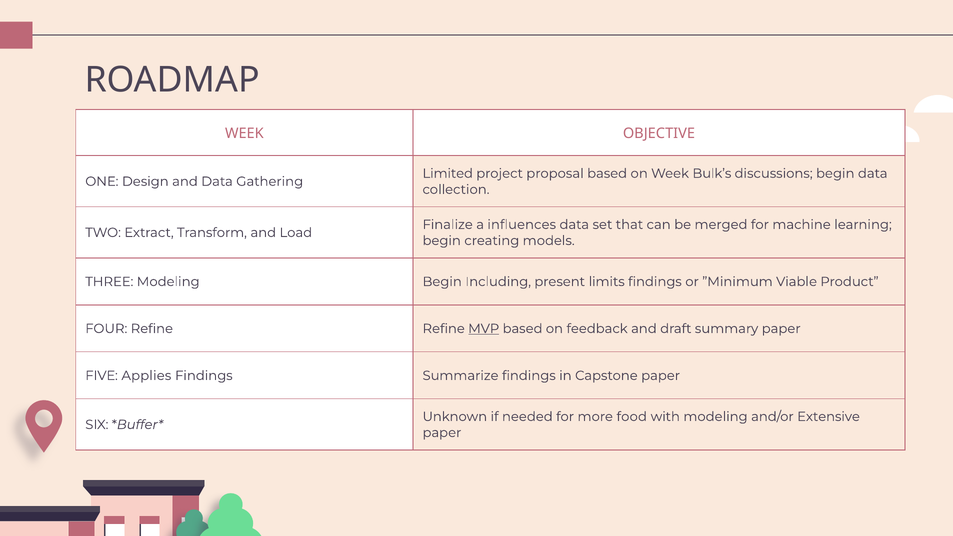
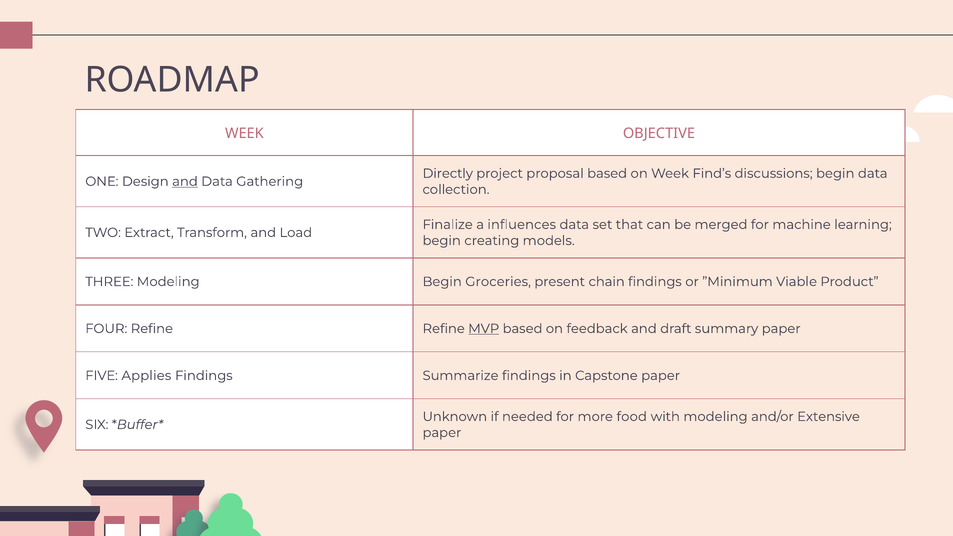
Limited: Limited -> Directly (448, 173)
Bulk’s: Bulk’s -> Find’s (712, 173)
and underline: none -> present (185, 182)
Including: Including -> Groceries (498, 282)
limits: limits -> chain (607, 282)
